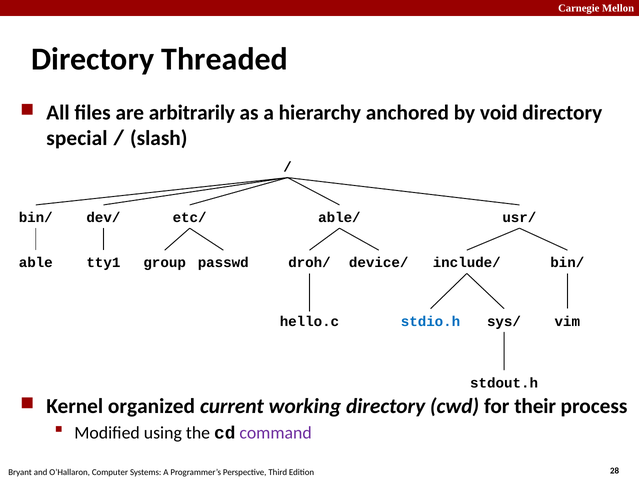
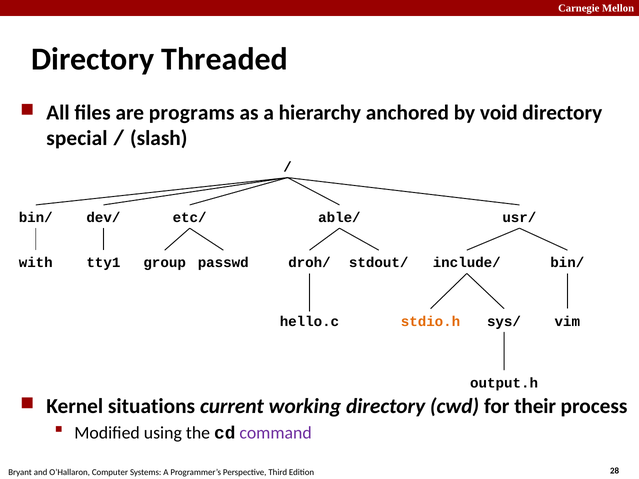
arbitrarily: arbitrarily -> programs (192, 113)
able: able -> with (36, 263)
device/: device/ -> stdout/ (379, 263)
stdio.h colour: blue -> orange (431, 322)
stdout.h: stdout.h -> output.h (504, 383)
organized: organized -> situations (151, 407)
